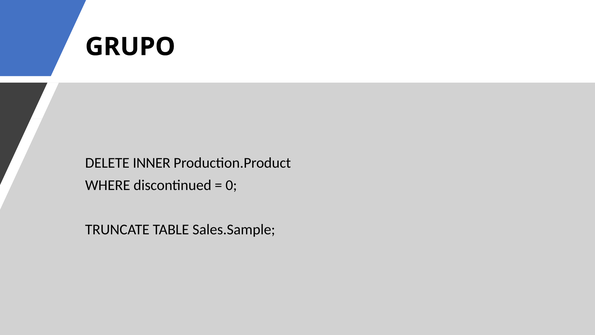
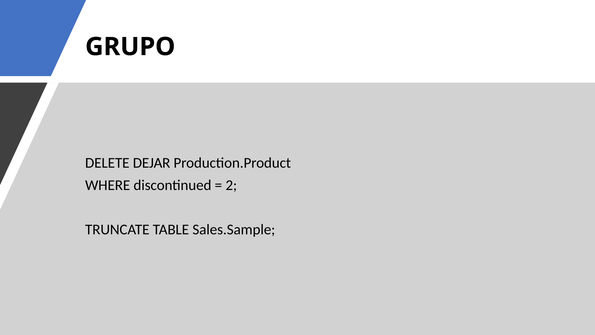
INNER: INNER -> DEJAR (152, 163)
0: 0 -> 2 (231, 185)
